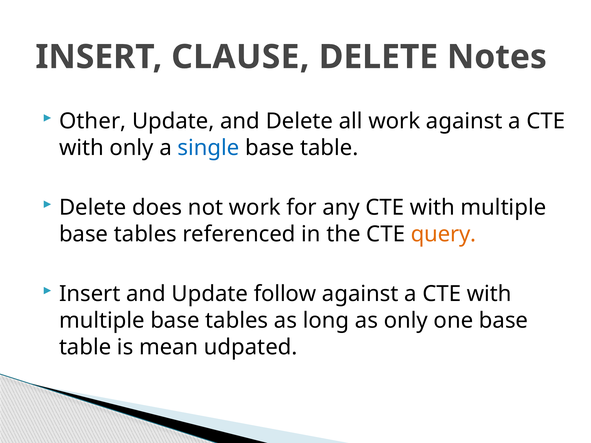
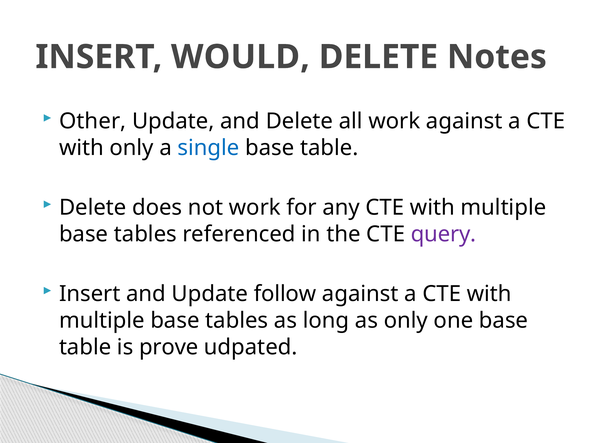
CLAUSE: CLAUSE -> WOULD (240, 57)
query colour: orange -> purple (443, 234)
mean: mean -> prove (169, 347)
